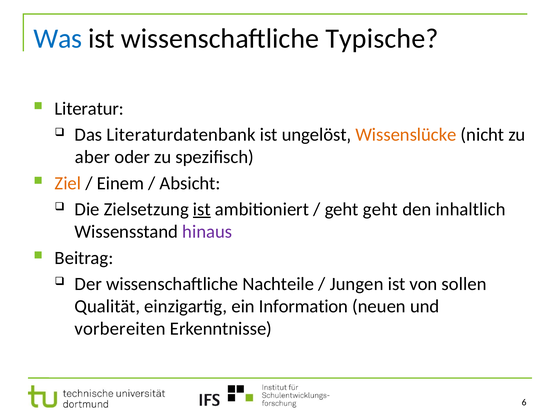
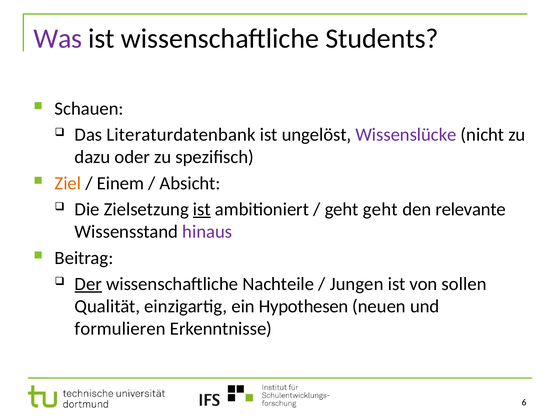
Was colour: blue -> purple (58, 39)
Typische: Typische -> Students (382, 39)
Literatur: Literatur -> Schauen (89, 109)
Wissenslücke colour: orange -> purple (406, 135)
aber: aber -> dazu (93, 157)
inhaltlich: inhaltlich -> relevante (471, 209)
Der underline: none -> present (88, 284)
Information: Information -> Hypothesen (304, 306)
vorbereiten: vorbereiten -> formulieren (120, 329)
